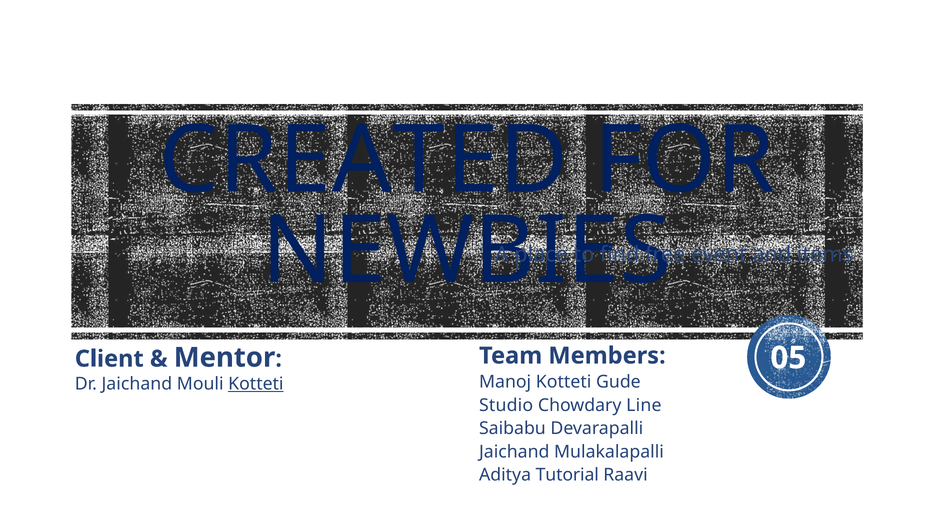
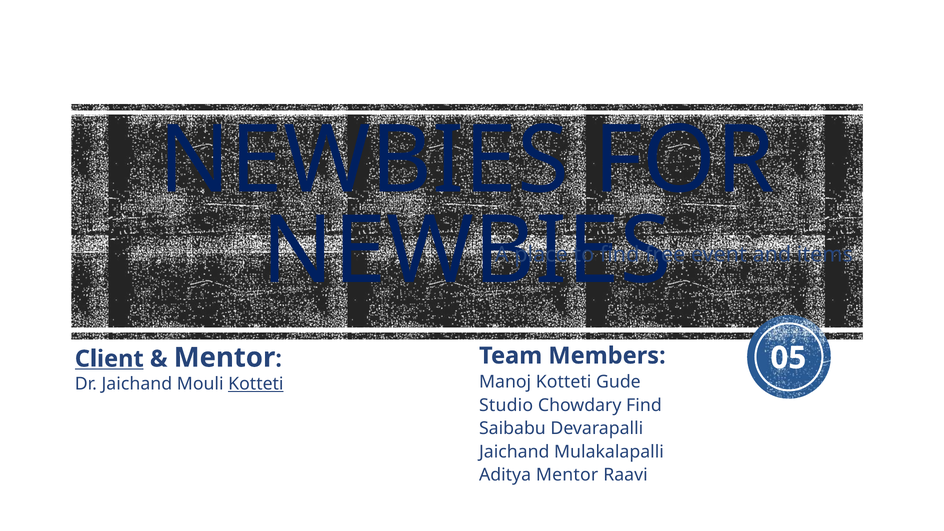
CREATED: CREATED -> NEWBIES (364, 161)
Client underline: none -> present (109, 359)
Chowdary Line: Line -> Find (644, 405)
Aditya Tutorial: Tutorial -> Mentor (567, 475)
